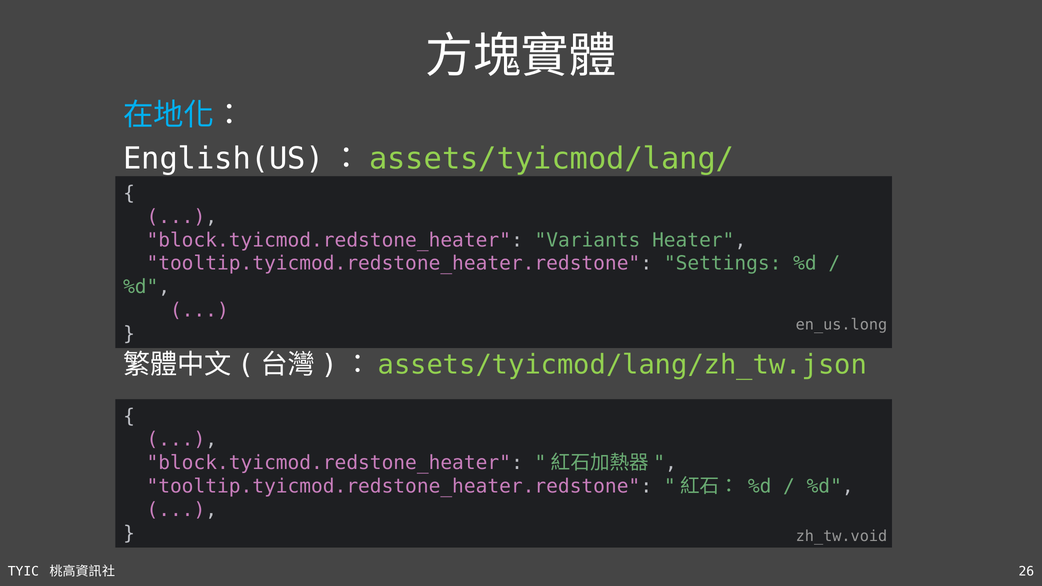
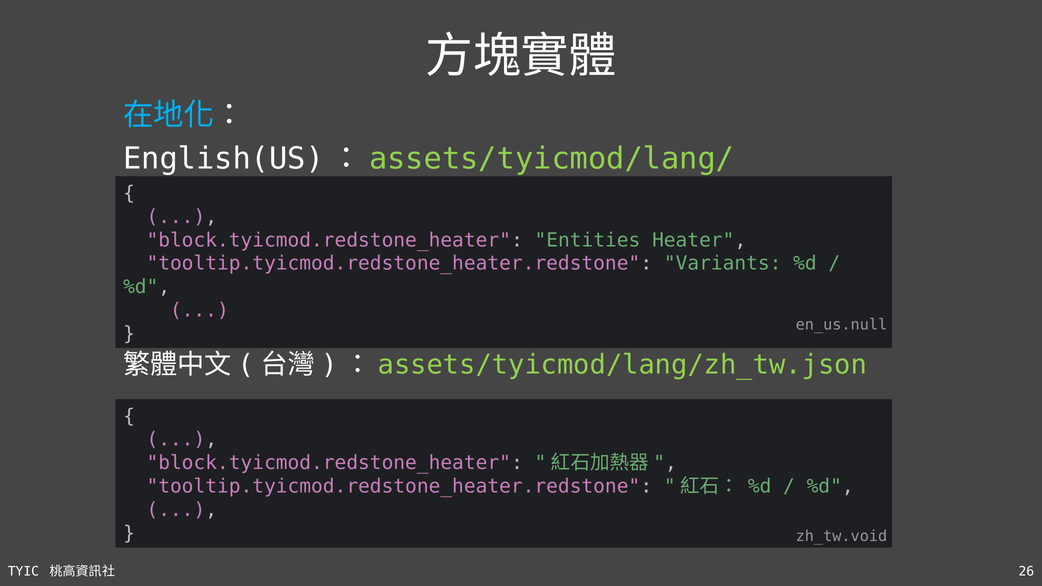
Variants: Variants -> Entities (587, 240)
Settings: Settings -> Variants (723, 264)
en_us.long: en_us.long -> en_us.null (841, 325)
